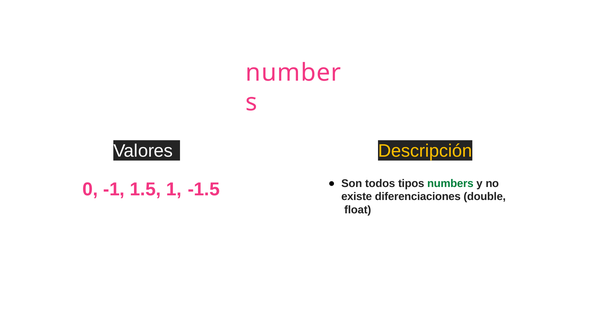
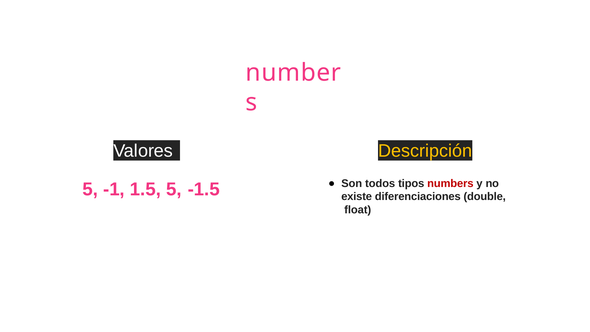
numbers colour: green -> red (450, 183)
0: 0 -> 5 (90, 189)
1.5 1: 1 -> 5 (174, 189)
